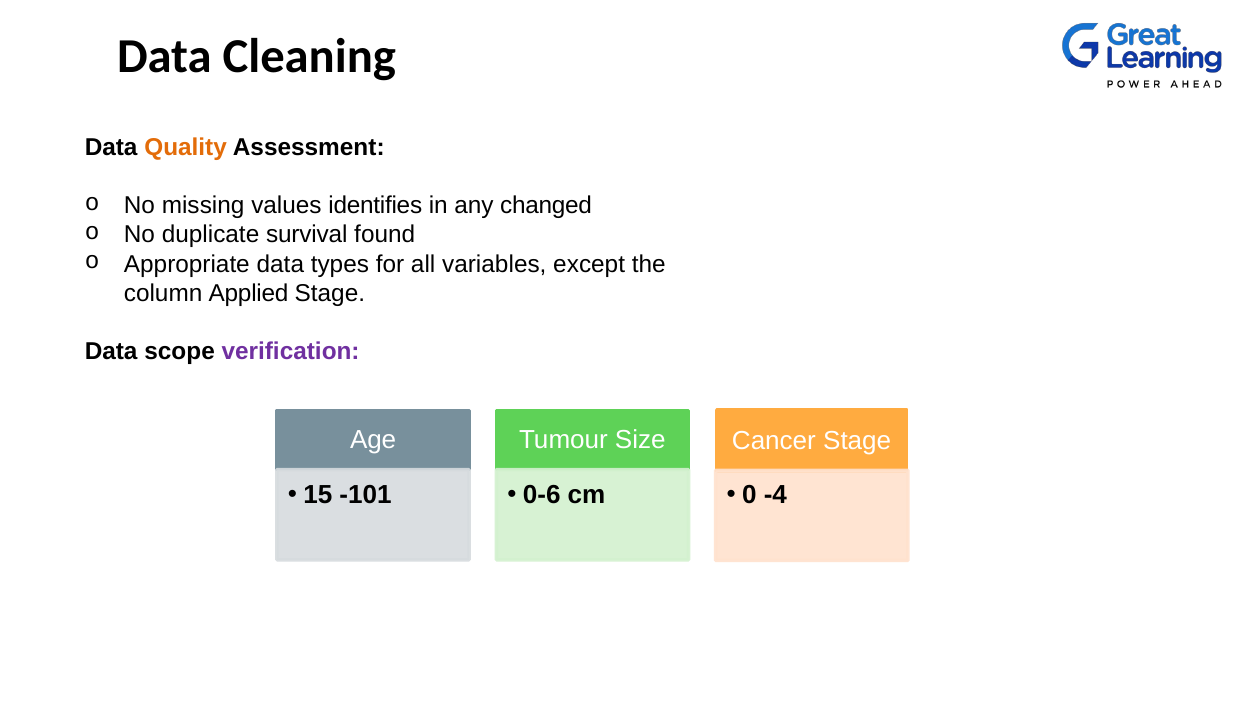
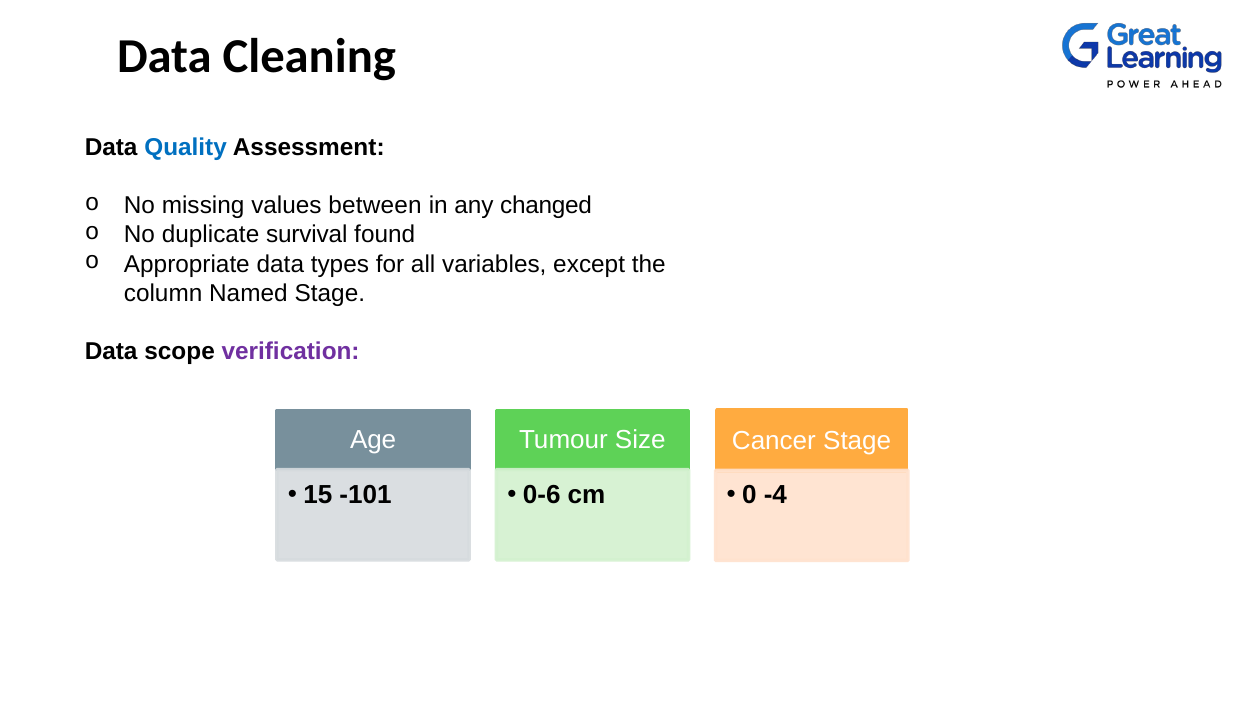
Quality colour: orange -> blue (186, 147)
identifies: identifies -> between (375, 206)
Applied: Applied -> Named (248, 293)
